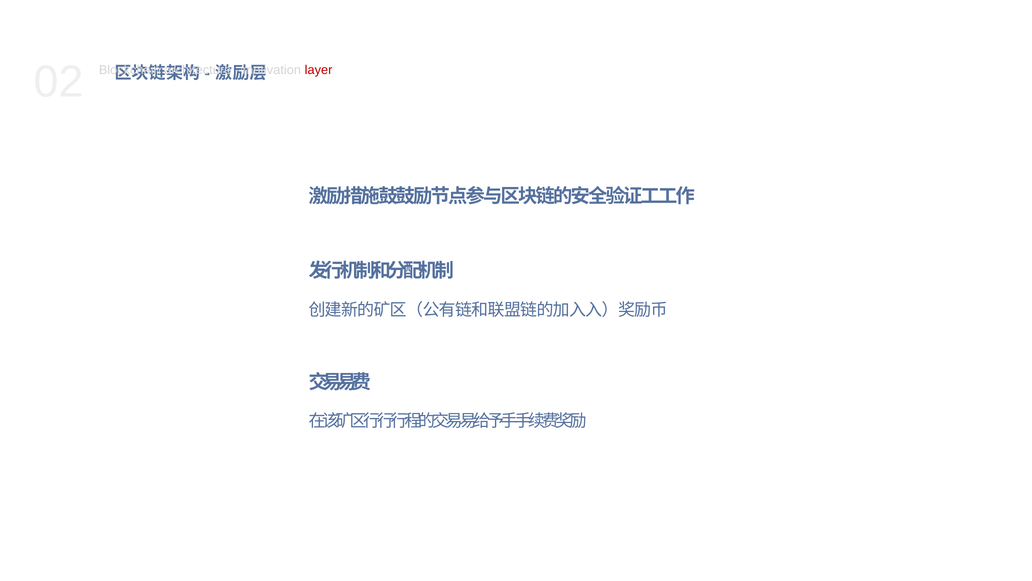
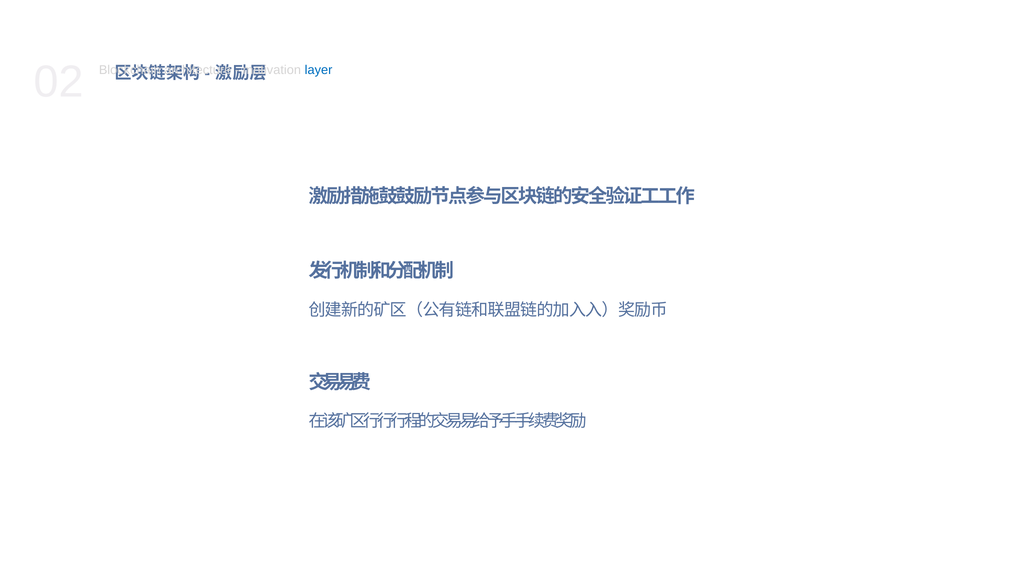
layer colour: red -> blue (319, 70)
